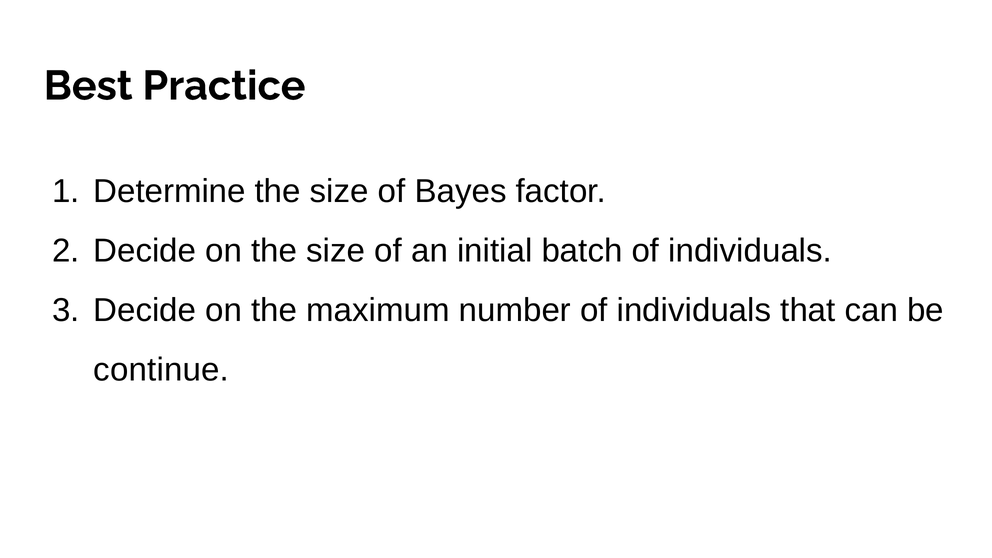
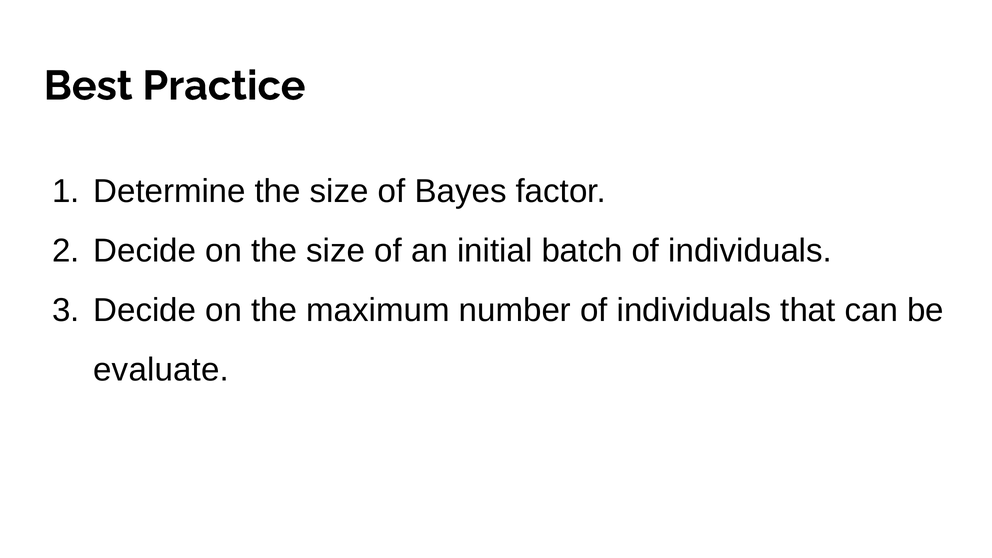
continue: continue -> evaluate (161, 370)
